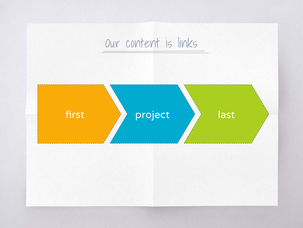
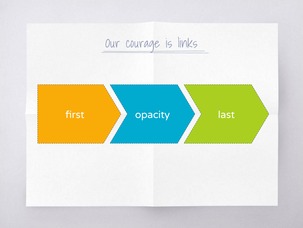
content: content -> courage (143, 43)
project: project -> opacity (153, 114)
